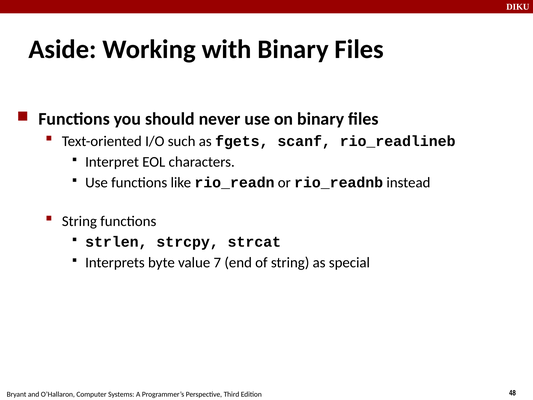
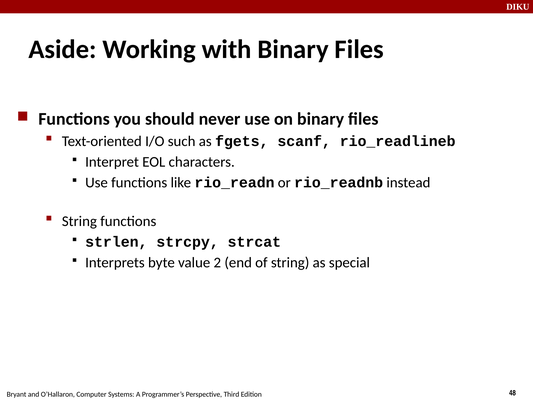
7: 7 -> 2 (217, 263)
